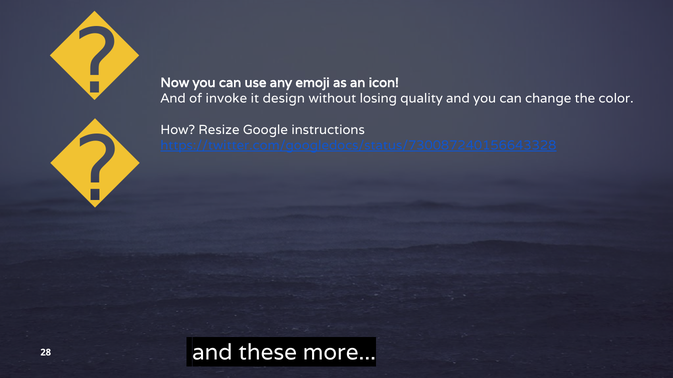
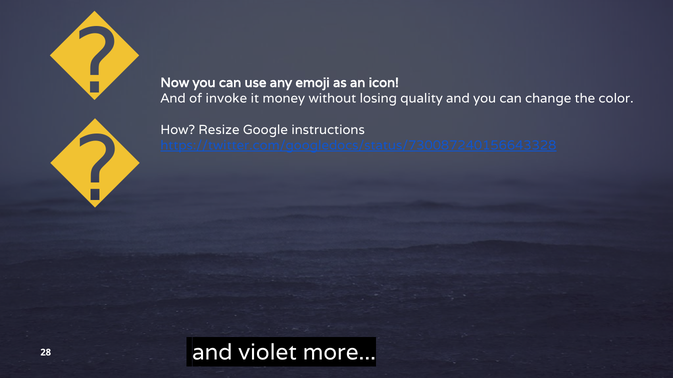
design: design -> money (284, 98)
these: these -> violet (268, 353)
